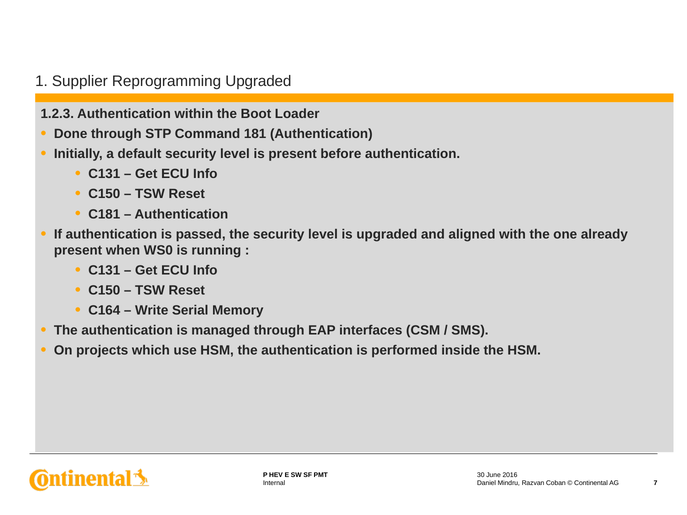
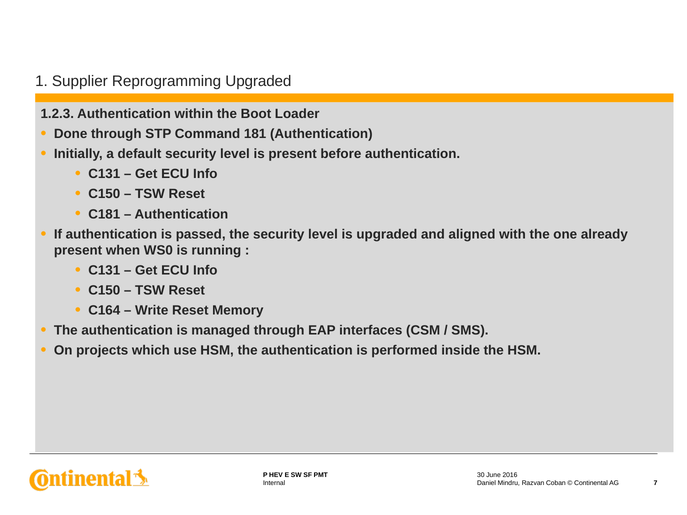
Write Serial: Serial -> Reset (190, 311)
